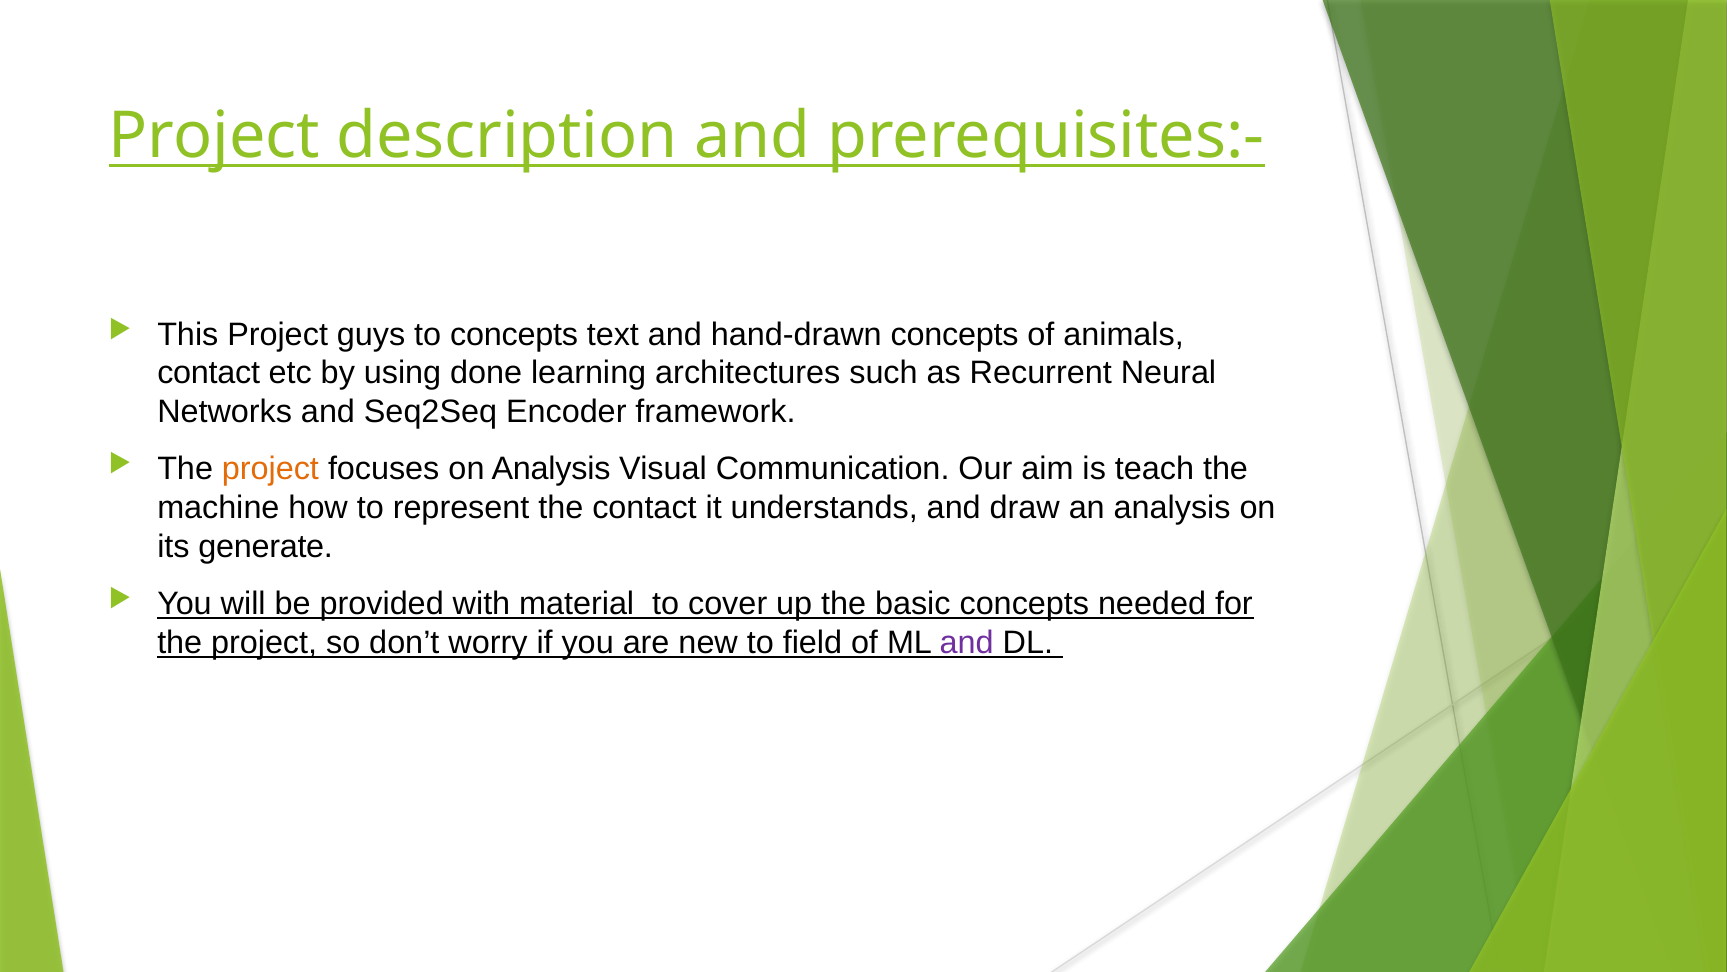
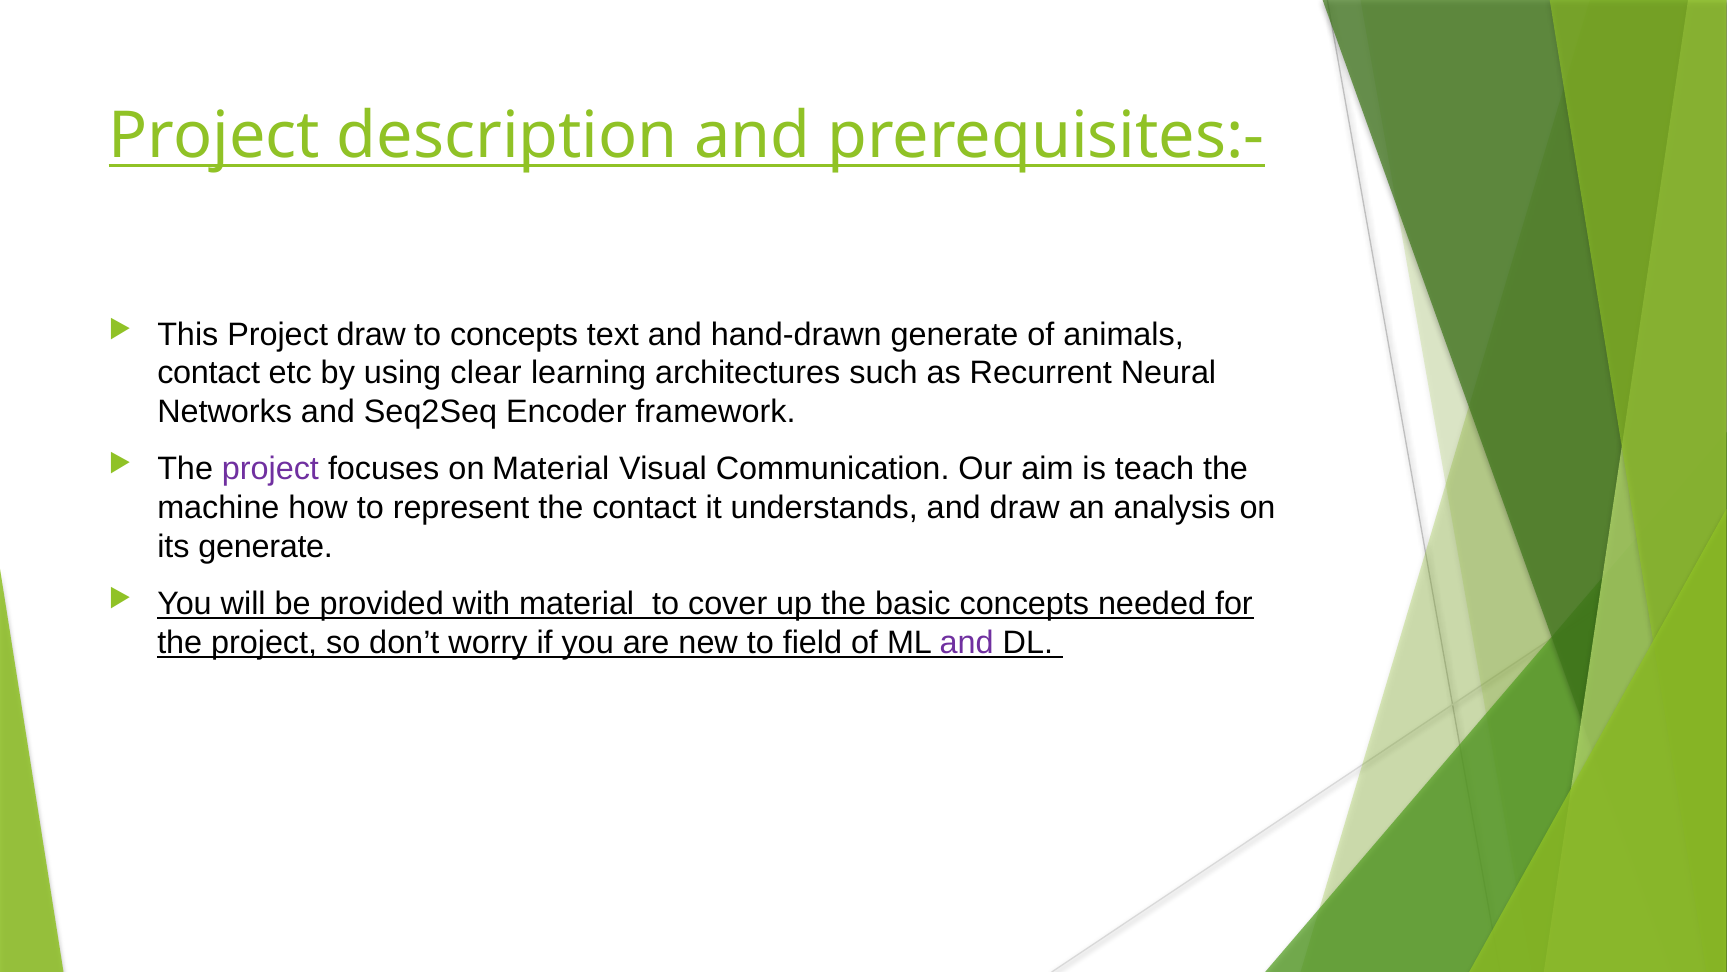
Project guys: guys -> draw (371, 334)
hand-drawn concepts: concepts -> generate (955, 334)
done: done -> clear (486, 373)
project colour: orange -> purple (270, 469)
on Analysis: Analysis -> Material (551, 469)
